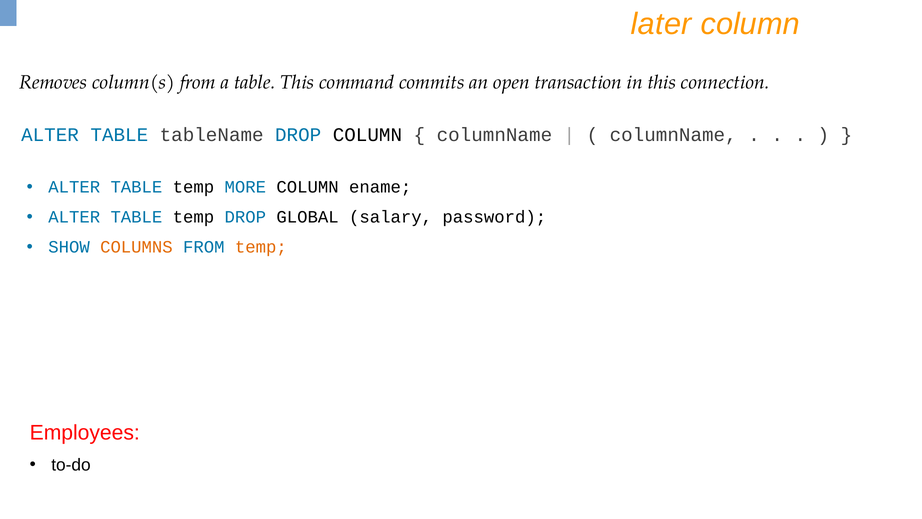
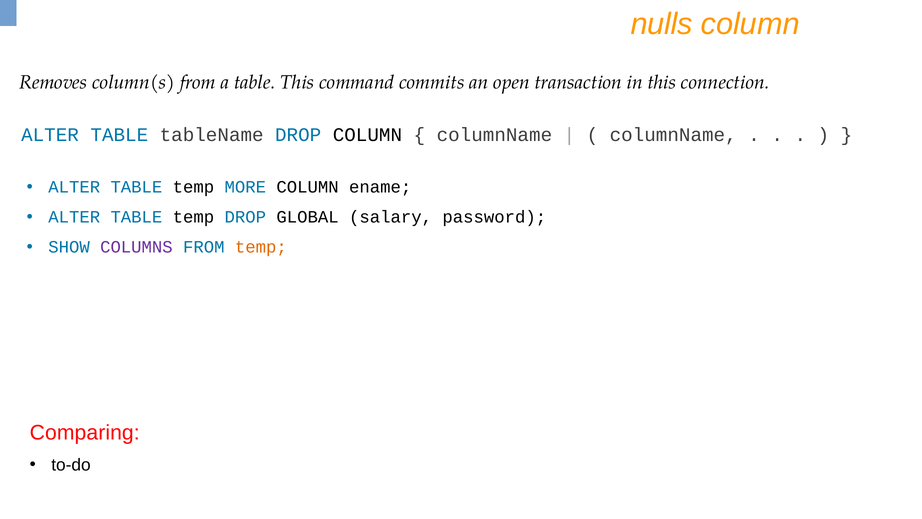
later: later -> nulls (662, 24)
COLUMNS colour: orange -> purple (136, 247)
Employees: Employees -> Comparing (85, 433)
